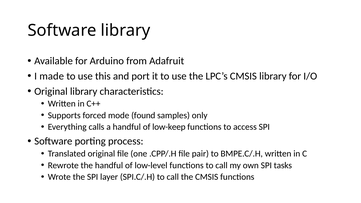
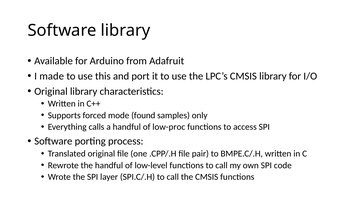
low-keep: low-keep -> low-proc (169, 127)
tasks: tasks -> code (283, 165)
